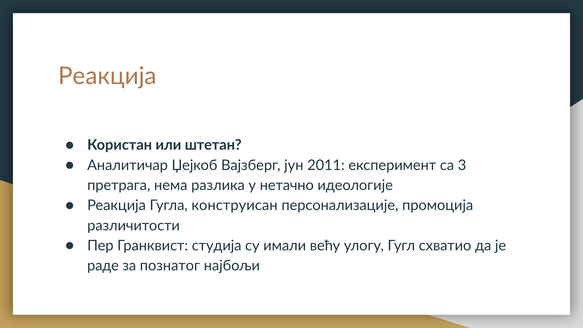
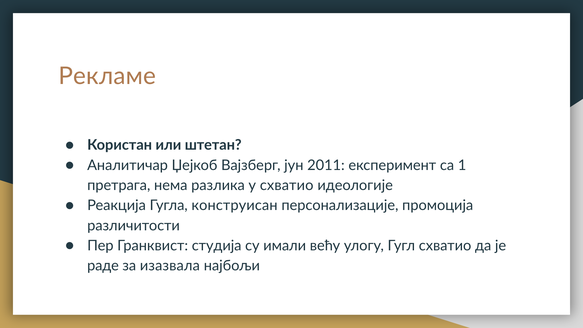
Реакција: Реакција -> Рекламе (107, 76)
3: 3 -> 1 (462, 165)
у нетачно: нетачно -> схватио (287, 185)
познатог: познатог -> изазвала (170, 266)
